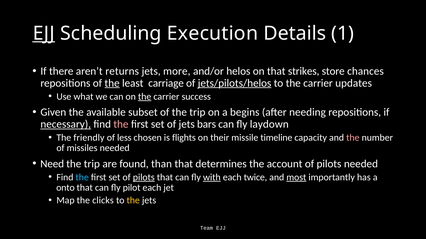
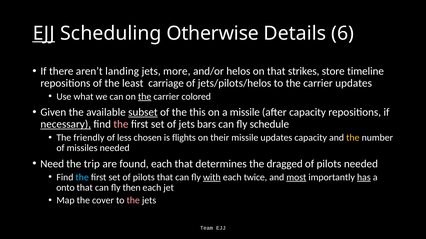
Execution: Execution -> Otherwise (213, 33)
1: 1 -> 6 (343, 33)
returns: returns -> landing (122, 71)
chances: chances -> timeline (366, 71)
the underline: present -> none (112, 83)
jets/pilots/helos underline: present -> none (235, 83)
success: success -> colored (196, 97)
subset underline: none -> present (143, 112)
of the trip: trip -> this (197, 112)
a begins: begins -> missile (245, 112)
after needing: needing -> capacity (308, 112)
laydown: laydown -> schedule (269, 124)
missile timeline: timeline -> updates (276, 138)
the colour: pink -> yellow (353, 138)
found than: than -> each (162, 164)
account: account -> dragged (285, 164)
pilots underline: present -> none (144, 178)
has underline: none -> present (364, 178)
pilot: pilot -> then (132, 188)
clicks: clicks -> cover (103, 201)
the colour: yellow -> pink (133, 201)
